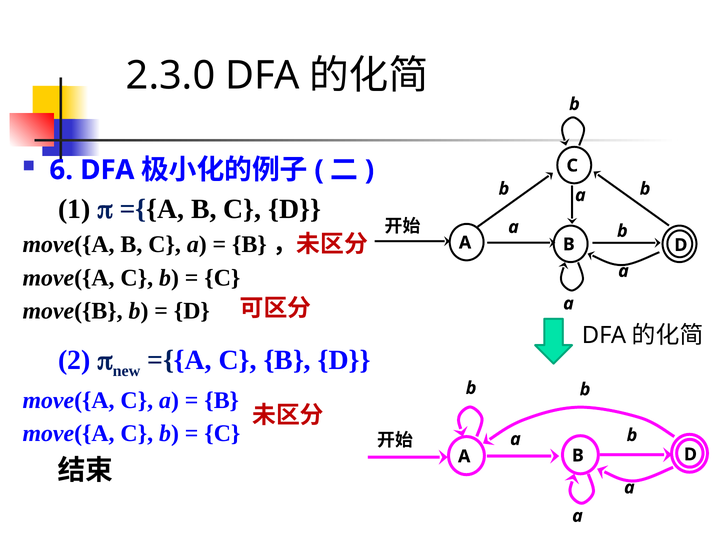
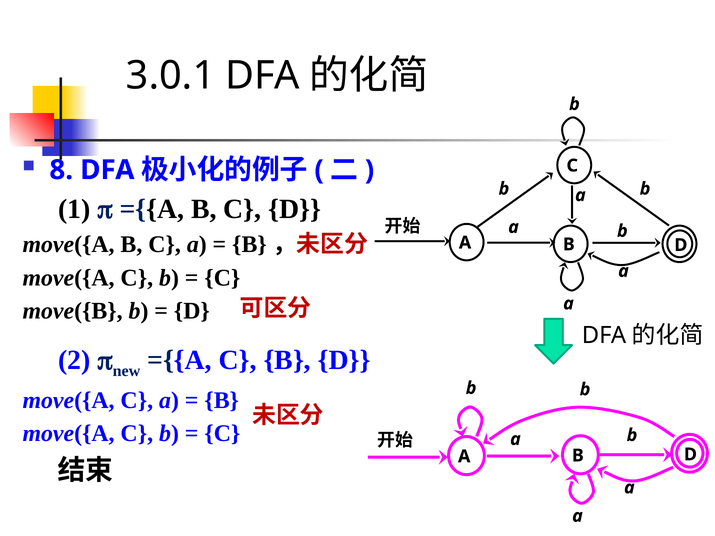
2.3.0: 2.3.0 -> 3.0.1 (171, 76)
6: 6 -> 8 (61, 170)
